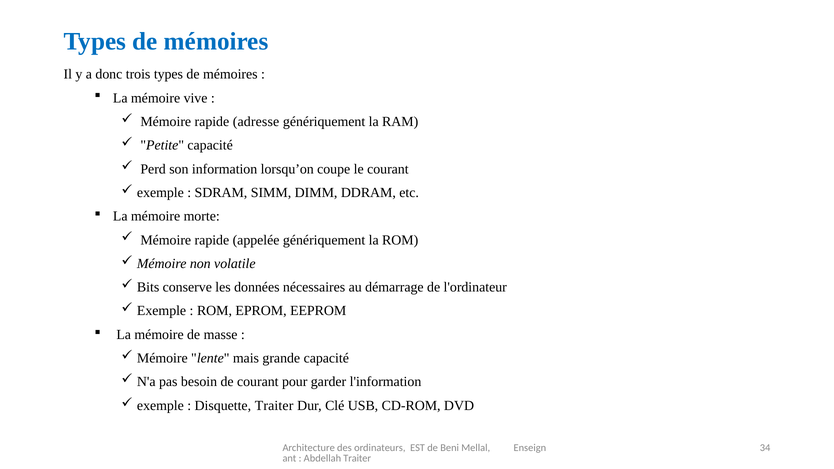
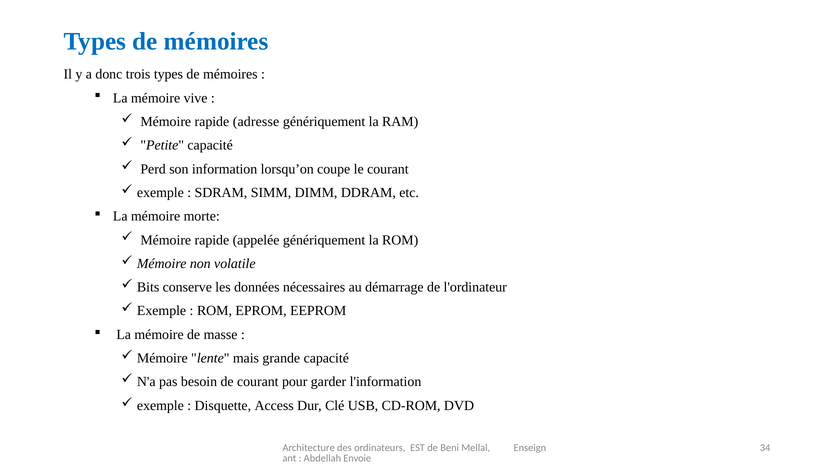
Disquette Traiter: Traiter -> Access (274, 406)
Abdellah Traiter: Traiter -> Envoie (357, 458)
